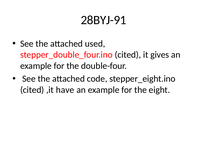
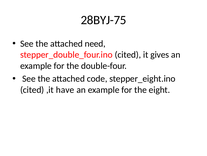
28BYJ-91: 28BYJ-91 -> 28BYJ-75 (104, 20)
used: used -> need (95, 43)
